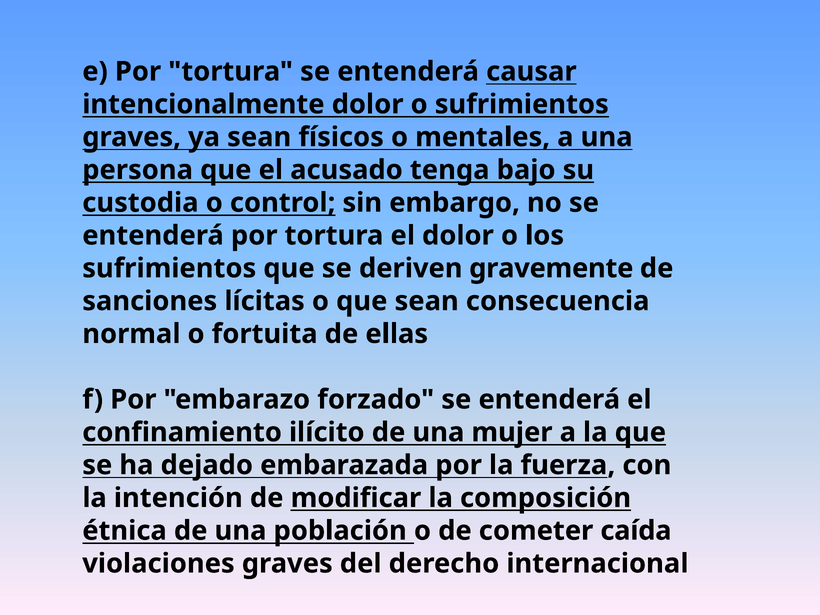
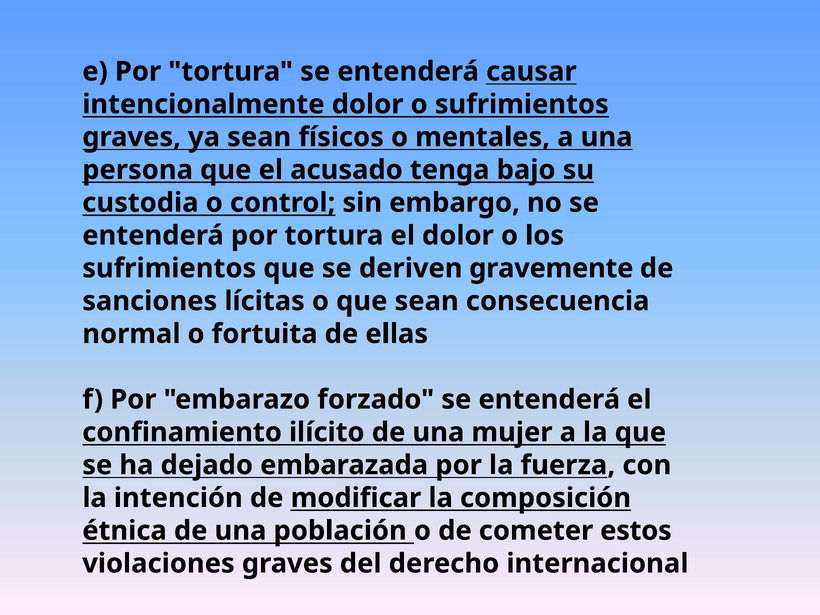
caída: caída -> estos (636, 531)
